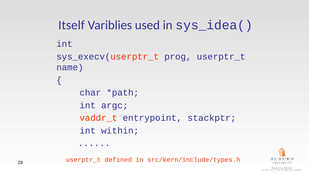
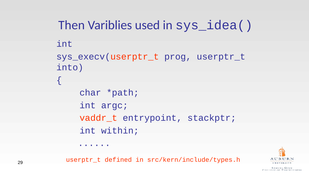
Itself: Itself -> Then (72, 25)
name: name -> into (70, 67)
